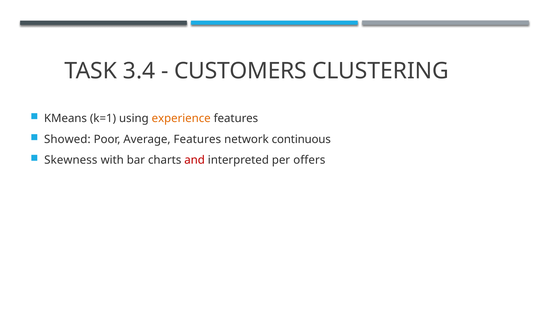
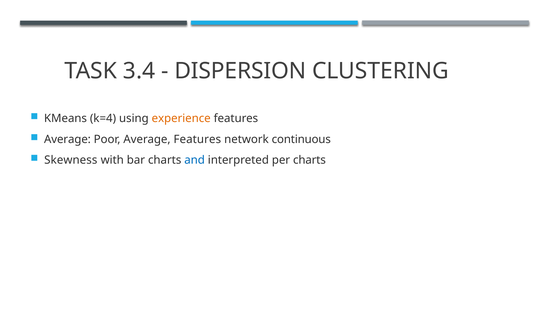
CUSTOMERS: CUSTOMERS -> DISPERSION (240, 71)
k=1: k=1 -> k=4 (103, 118)
Showed: Showed -> Average (67, 139)
and colour: red -> blue (195, 160)
per offers: offers -> charts (309, 160)
